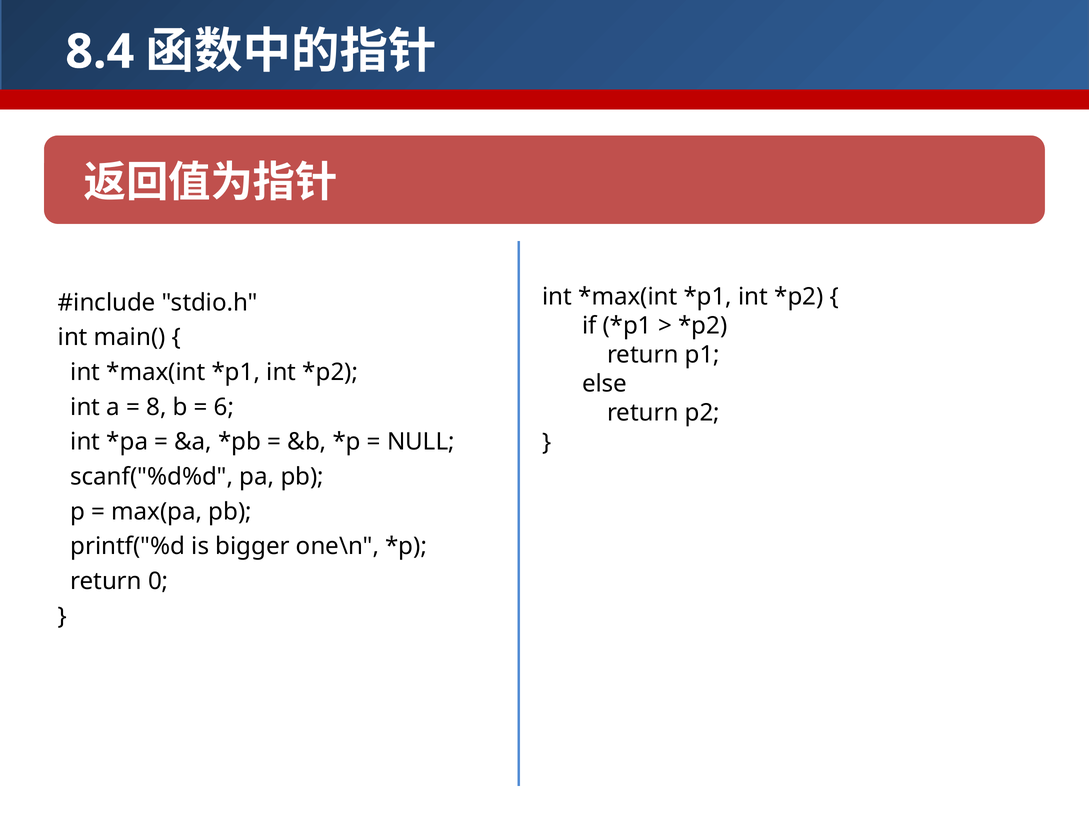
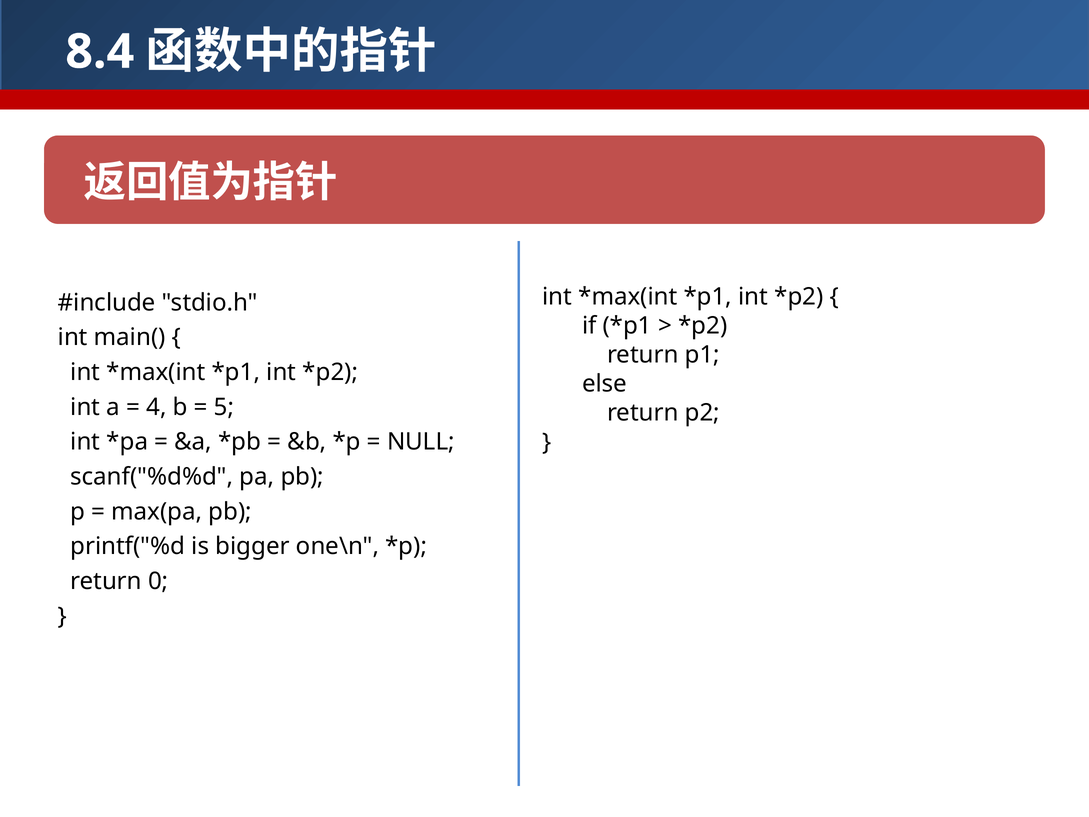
8: 8 -> 4 (156, 407)
6: 6 -> 5 (224, 407)
